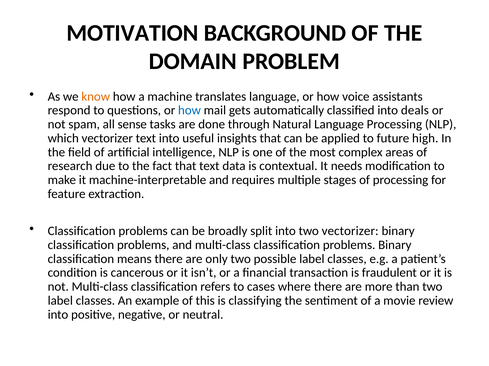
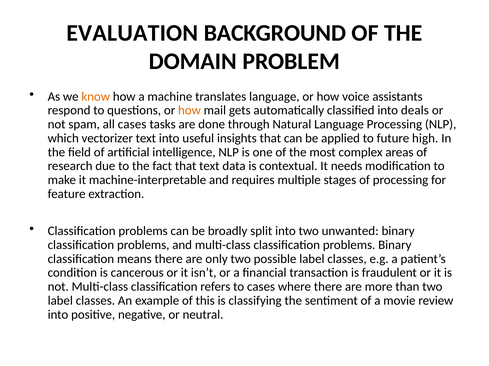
MOTIVATION: MOTIVATION -> EVALUATION (132, 33)
how colour: blue -> orange (189, 111)
all sense: sense -> cases (132, 125)
two vectorizer: vectorizer -> unwanted (350, 231)
